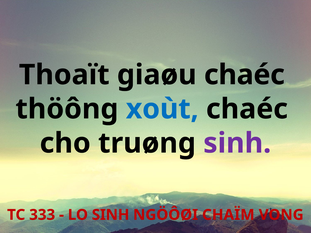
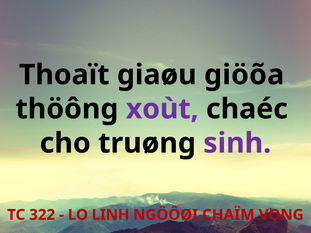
giaøu chaéc: chaéc -> giöõa (244, 75)
xoùt colour: blue -> purple (162, 109)
333: 333 -> 322 (42, 215)
LO SINH: SINH -> LINH (111, 215)
